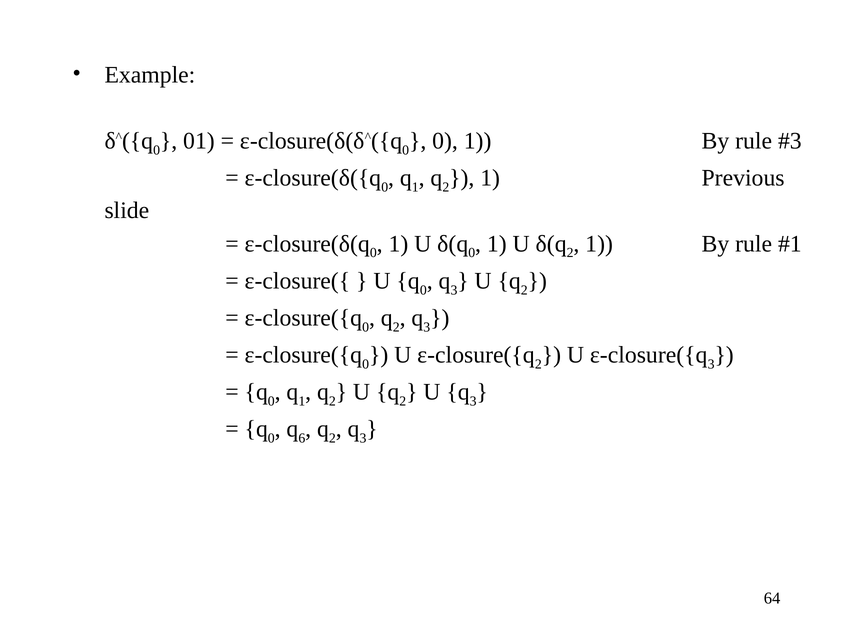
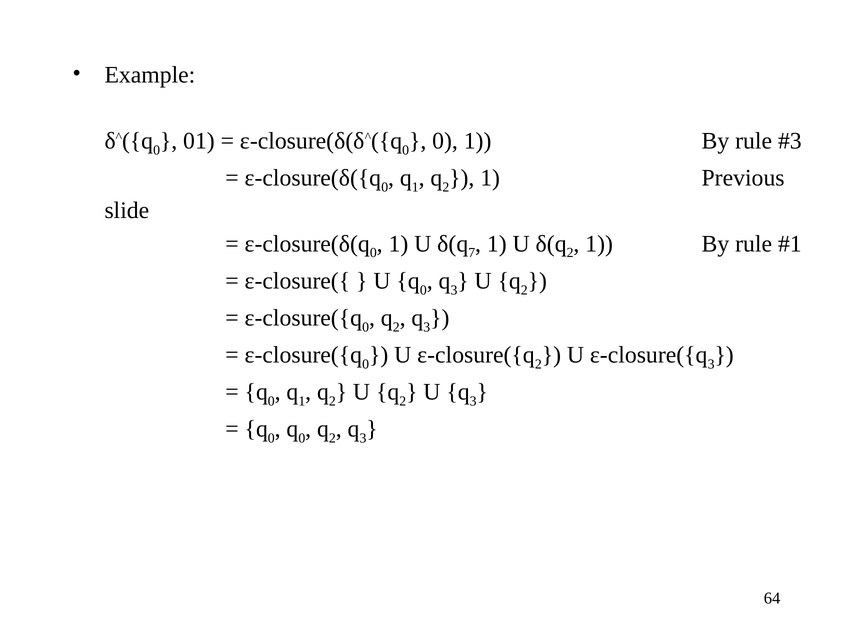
0: 0 -> 7 (472, 253)
6: 6 -> 0 (302, 438)
